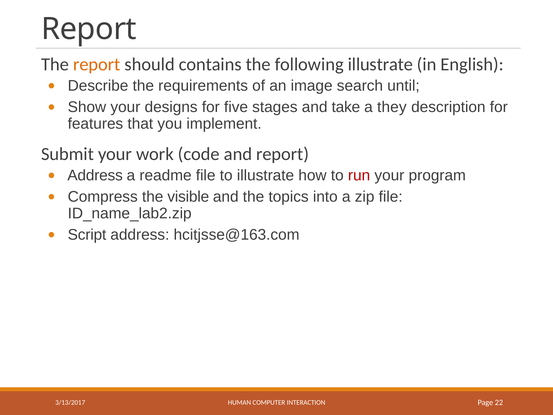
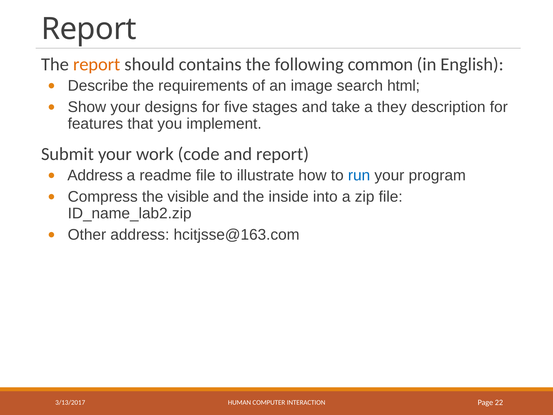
following illustrate: illustrate -> common (380, 64)
until: until -> html (404, 86)
run colour: red -> blue (359, 175)
topics: topics -> inside (289, 197)
Script: Script -> Other (87, 234)
